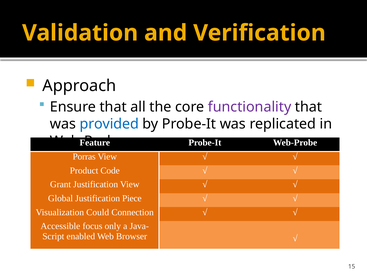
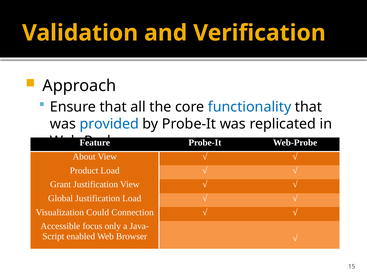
functionality colour: purple -> blue (250, 107)
Porras: Porras -> About (84, 157)
Product Code: Code -> Load (110, 171)
Justification Piece: Piece -> Load (132, 199)
